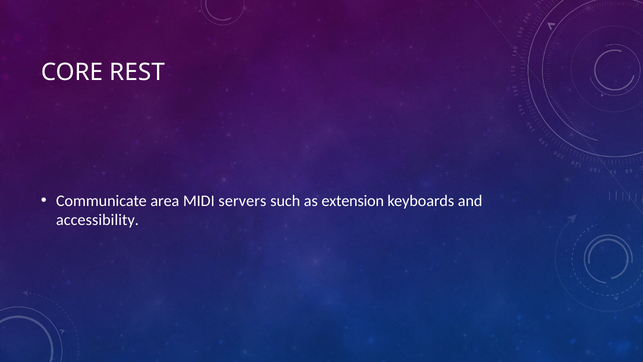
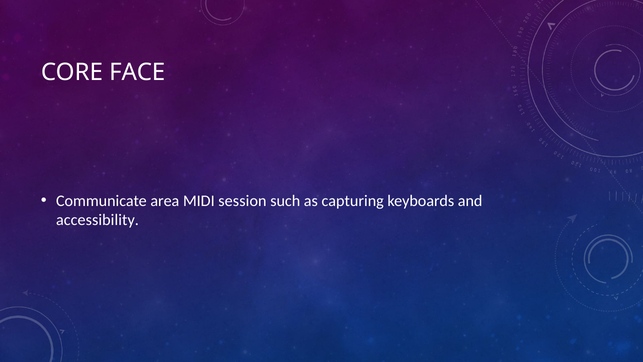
REST: REST -> FACE (137, 72)
servers: servers -> session (242, 201)
extension: extension -> capturing (353, 201)
